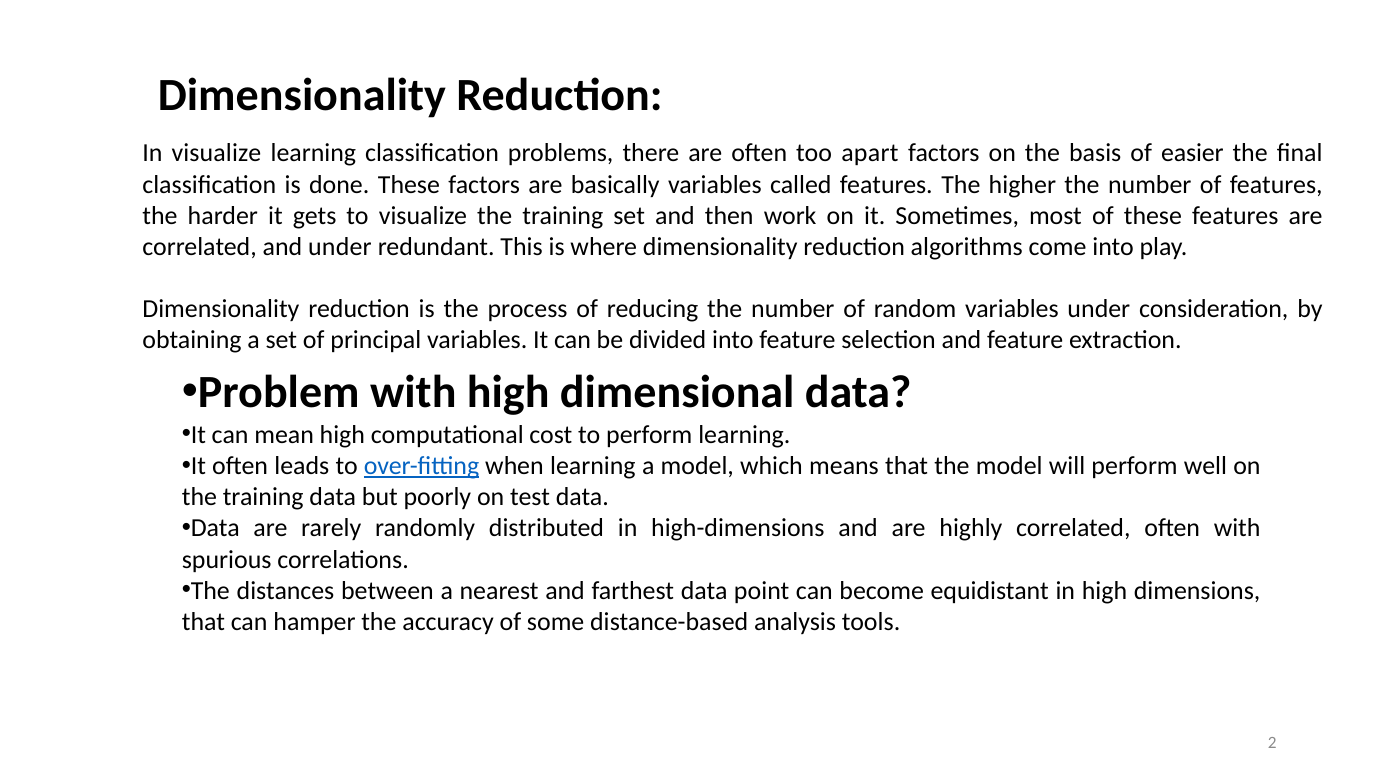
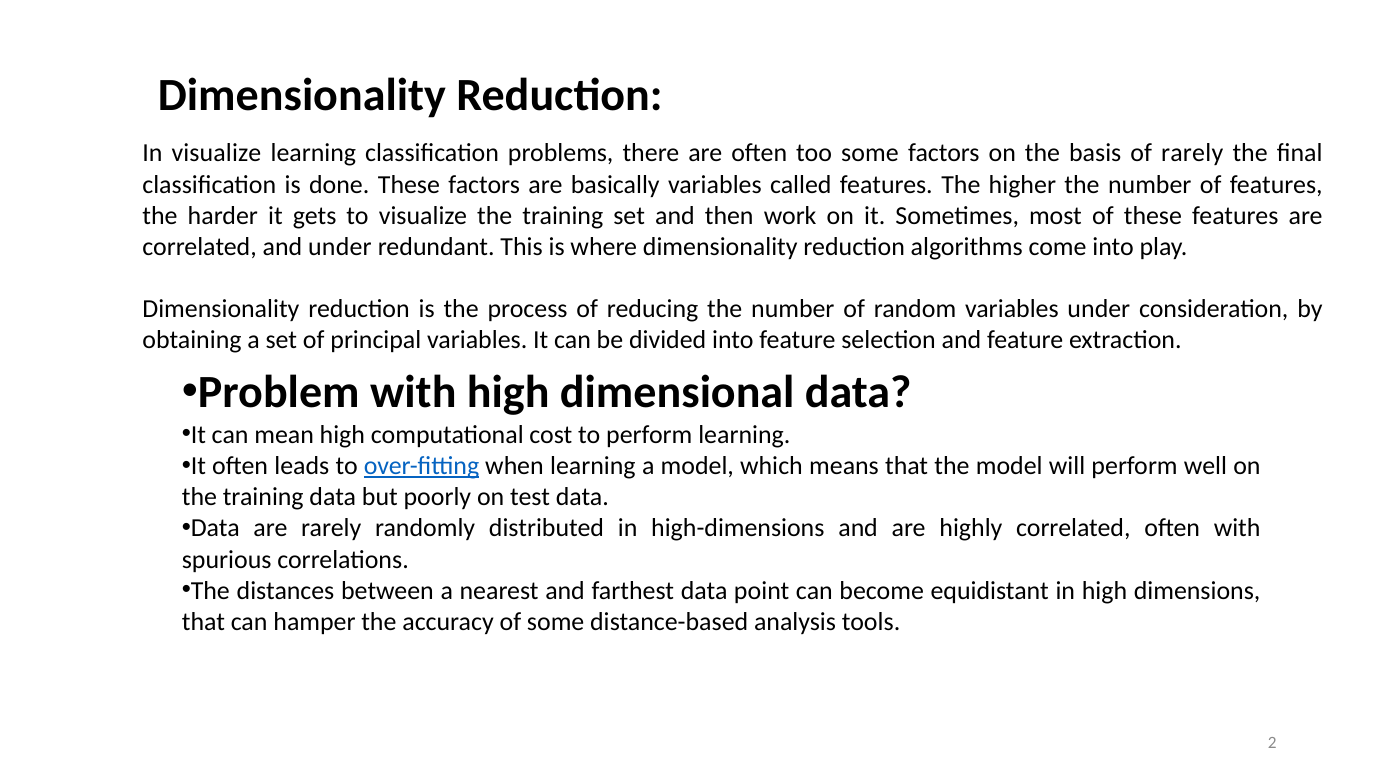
too apart: apart -> some (870, 153)
of easier: easier -> rarely (1192, 153)
